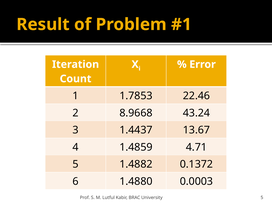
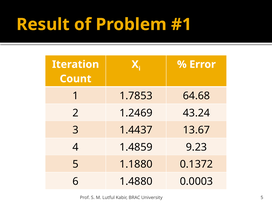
22.46: 22.46 -> 64.68 (196, 96)
8.9668: 8.9668 -> 1.2469 (136, 113)
4.71: 4.71 -> 9.23 (196, 147)
1.4882: 1.4882 -> 1.1880 (136, 164)
